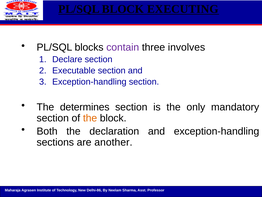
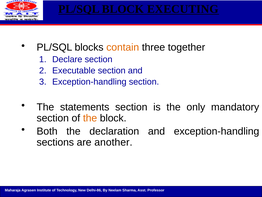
contain colour: purple -> orange (123, 47)
involves: involves -> together (187, 47)
determines: determines -> statements (85, 107)
